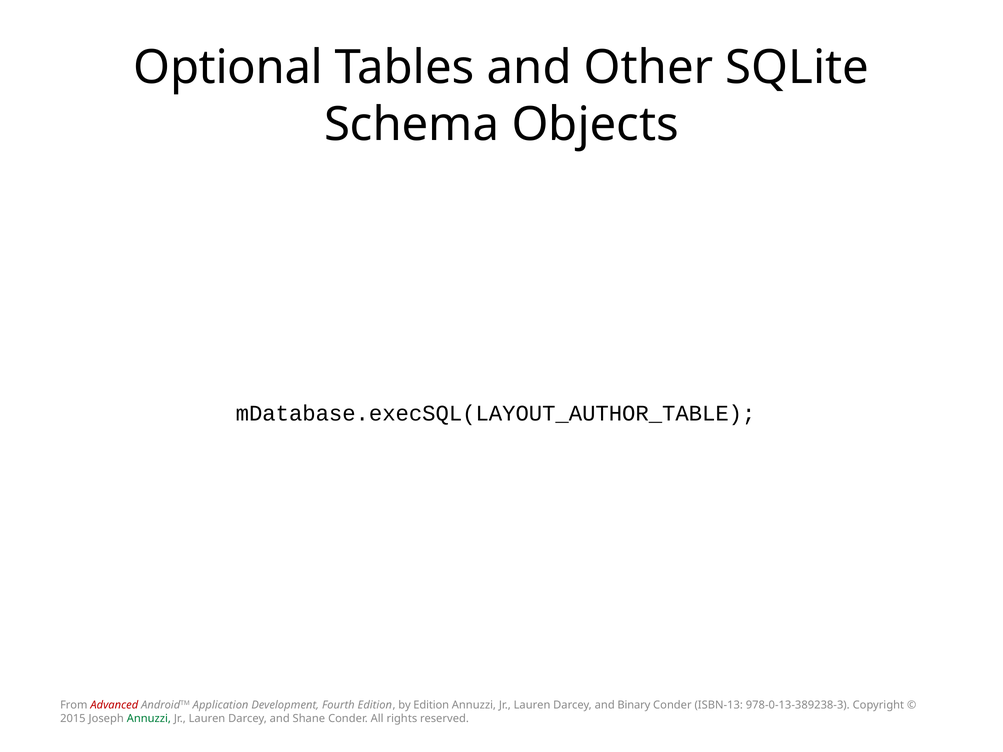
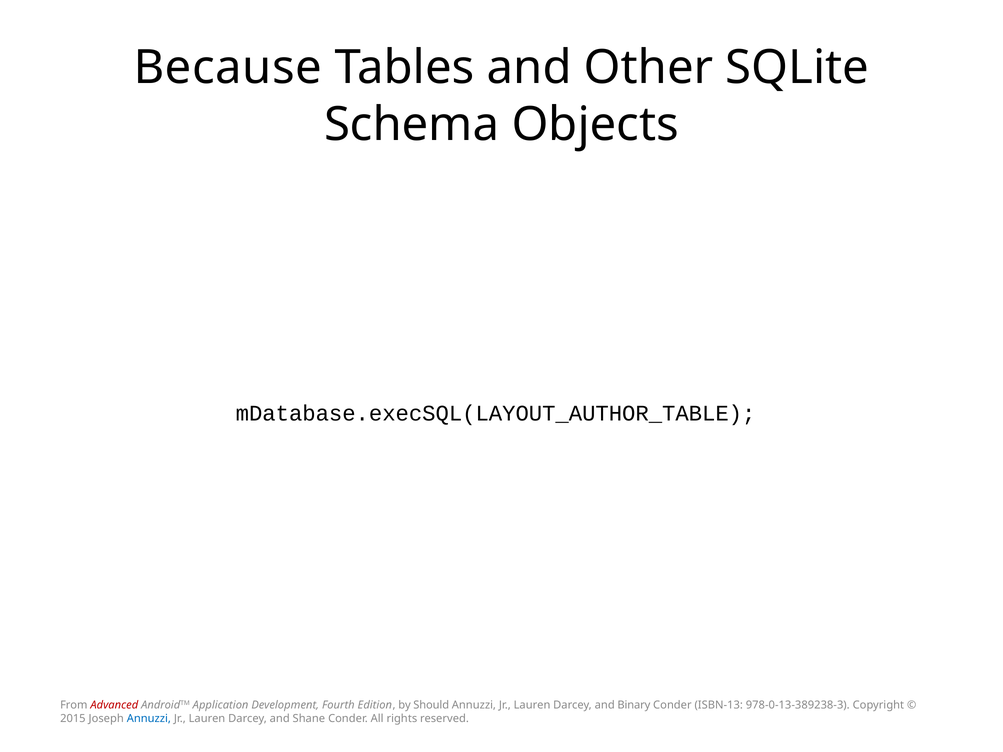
Optional: Optional -> Because (228, 68)
by Edition: Edition -> Should (431, 705)
Annuzzi colour: green -> blue (149, 719)
